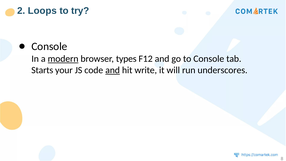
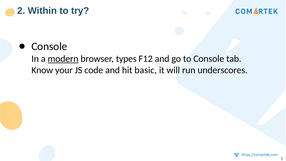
Loops: Loops -> Within (42, 11)
Starts: Starts -> Know (42, 70)
and underline: present -> none (113, 70)
write: write -> basic (146, 70)
